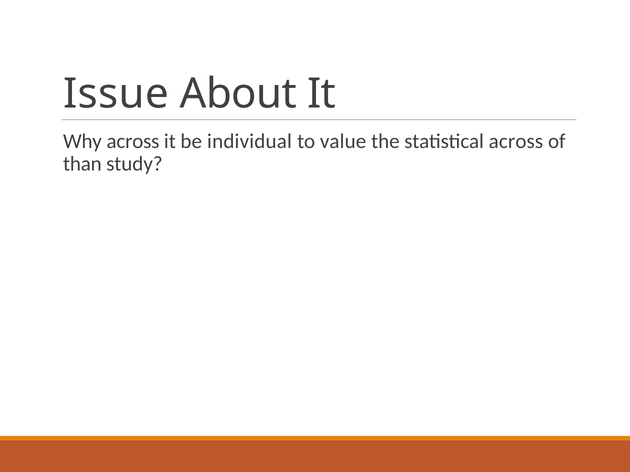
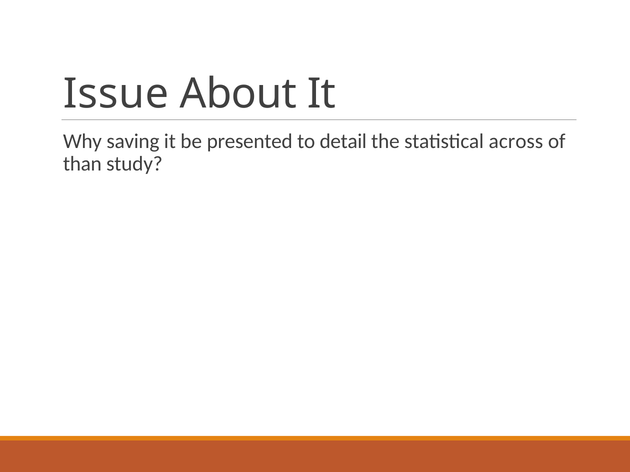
Why across: across -> saving (133, 142)
individual: individual -> presented (250, 142)
value: value -> detail (343, 142)
